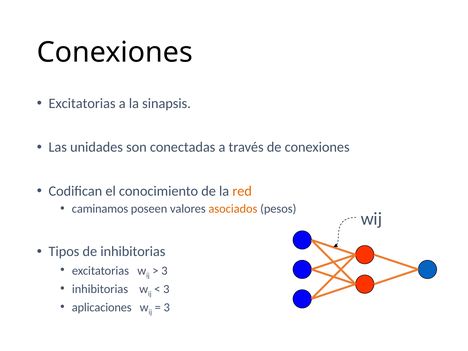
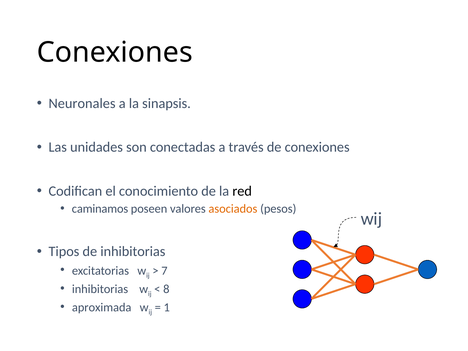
Excitatorias: Excitatorias -> Neuronales (82, 103)
red colour: orange -> black (242, 191)
3: 3 -> 7 (164, 271)
3: 3 -> 8 (166, 289)
aplicaciones: aplicaciones -> aproximada (102, 308)
3: 3 -> 1 (167, 308)
